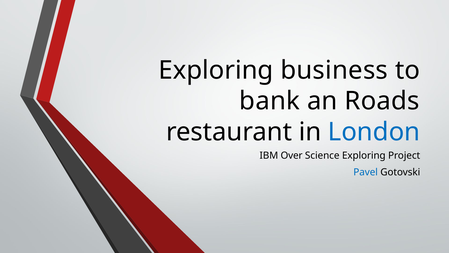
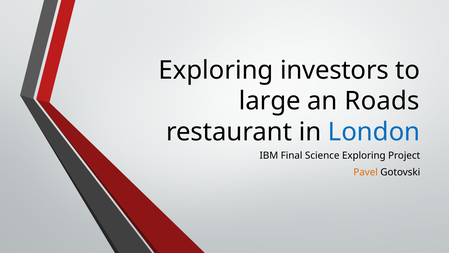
business: business -> investors (334, 70)
bank: bank -> large (270, 101)
Over: Over -> Final (292, 155)
Pavel colour: blue -> orange (366, 172)
